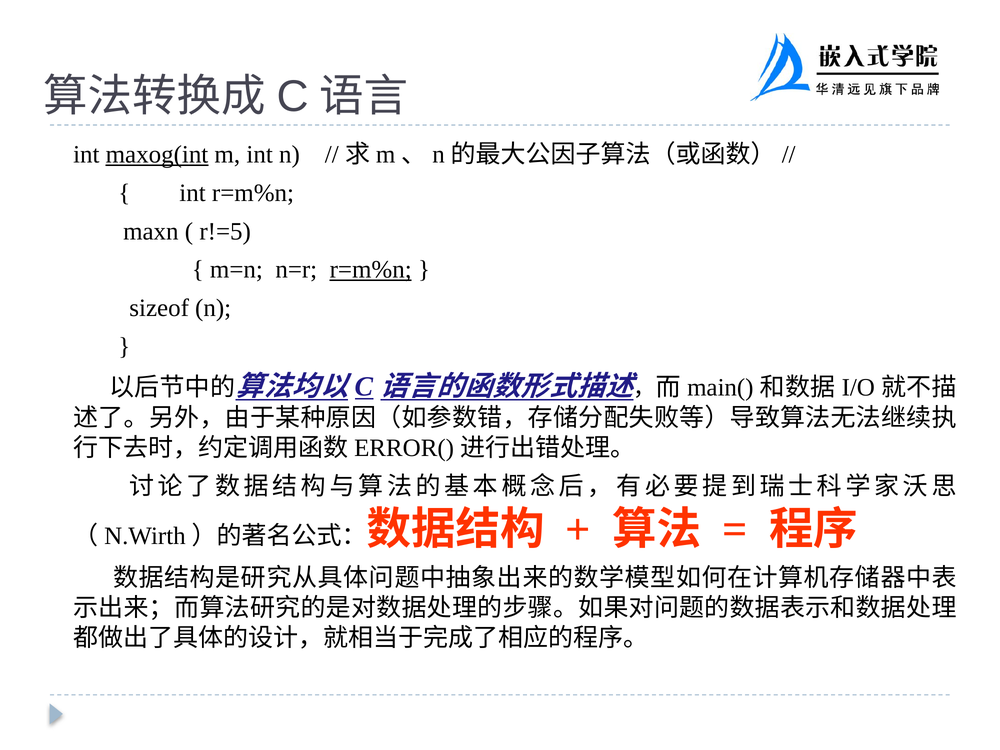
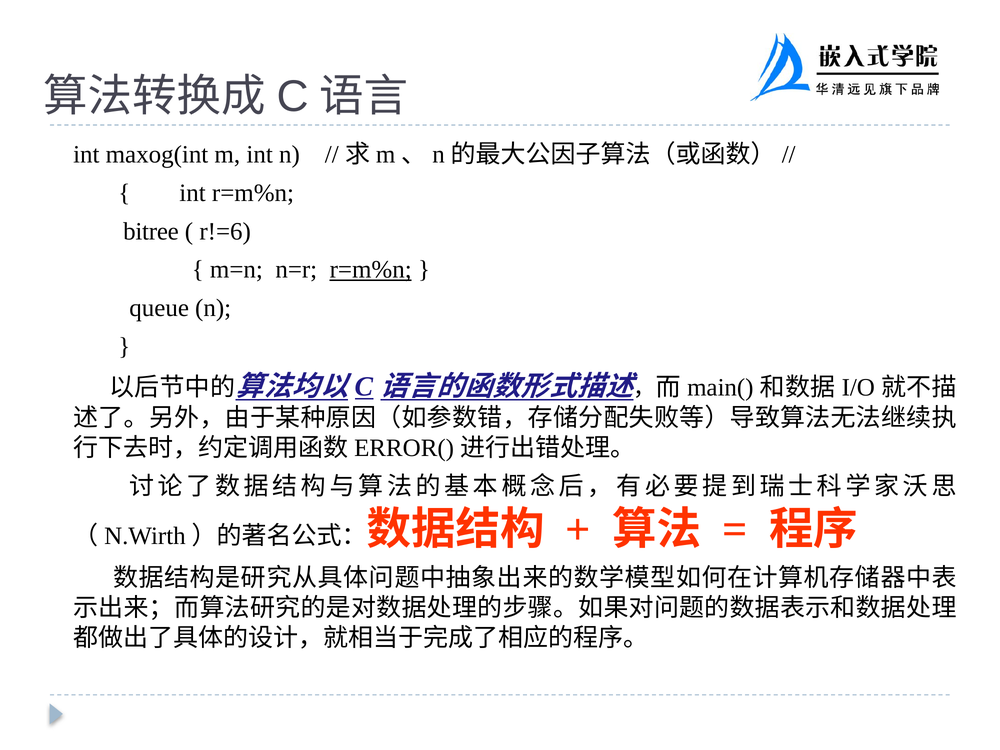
maxog(int underline: present -> none (157, 155)
maxn: maxn -> bitree (151, 231)
r!=5: r!=5 -> r!=6 (225, 231)
sizeof: sizeof -> queue (159, 308)
